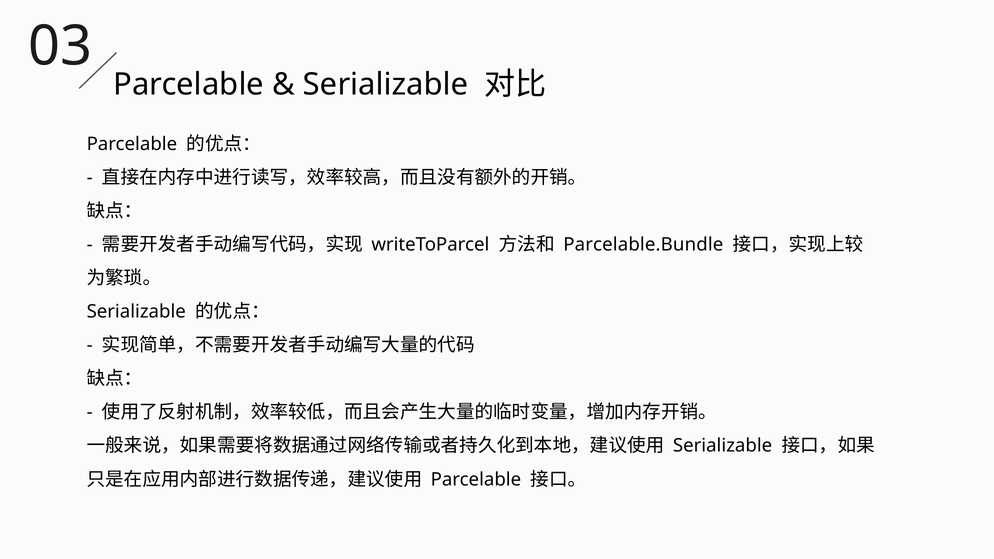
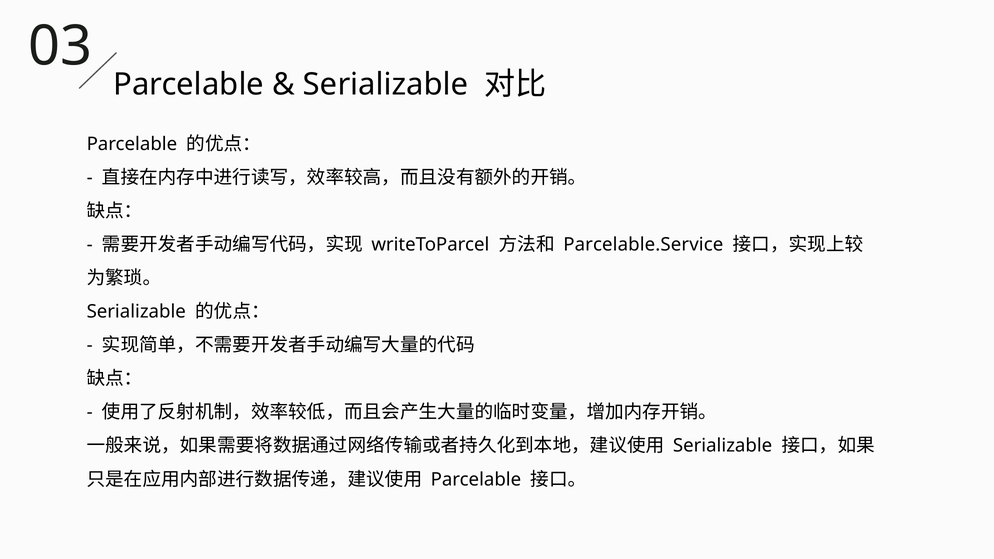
Parcelable.Bundle: Parcelable.Bundle -> Parcelable.Service (643, 245)
